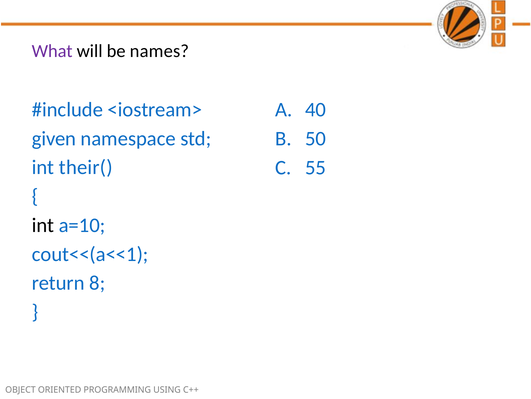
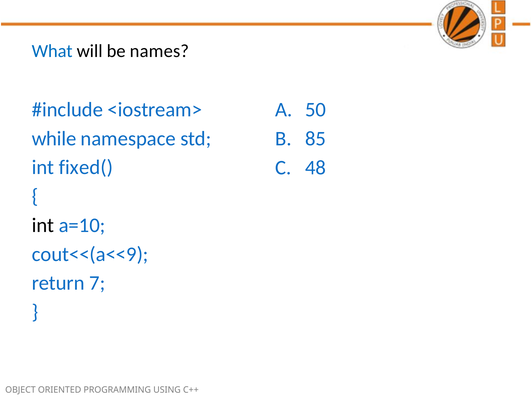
What colour: purple -> blue (52, 51)
40: 40 -> 50 (316, 109)
given: given -> while (54, 138)
50: 50 -> 85 (316, 138)
their(: their( -> fixed( (86, 167)
55: 55 -> 48 (316, 167)
cout<<(a<<1: cout<<(a<<1 -> cout<<(a<<9 (90, 254)
8: 8 -> 7 (97, 283)
